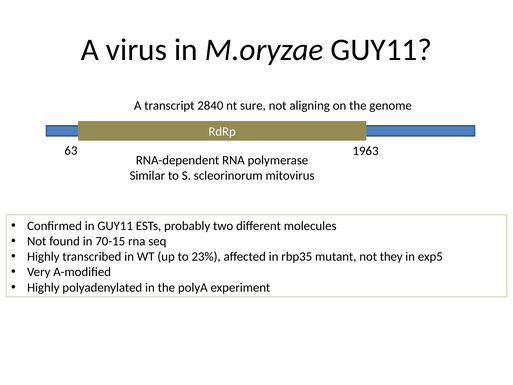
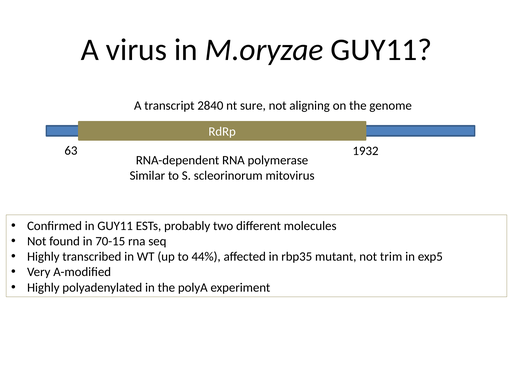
1963: 1963 -> 1932 (366, 151)
23%: 23% -> 44% (206, 257)
they: they -> trim (391, 257)
